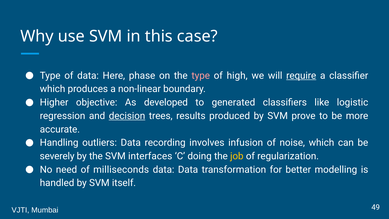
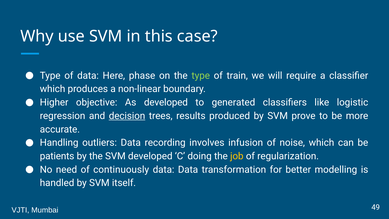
type colour: pink -> light green (201, 76)
high: high -> train (237, 76)
require underline: present -> none (301, 76)
severely: severely -> patients (57, 156)
SVM interfaces: interfaces -> developed (150, 156)
milliseconds: milliseconds -> continuously (121, 169)
